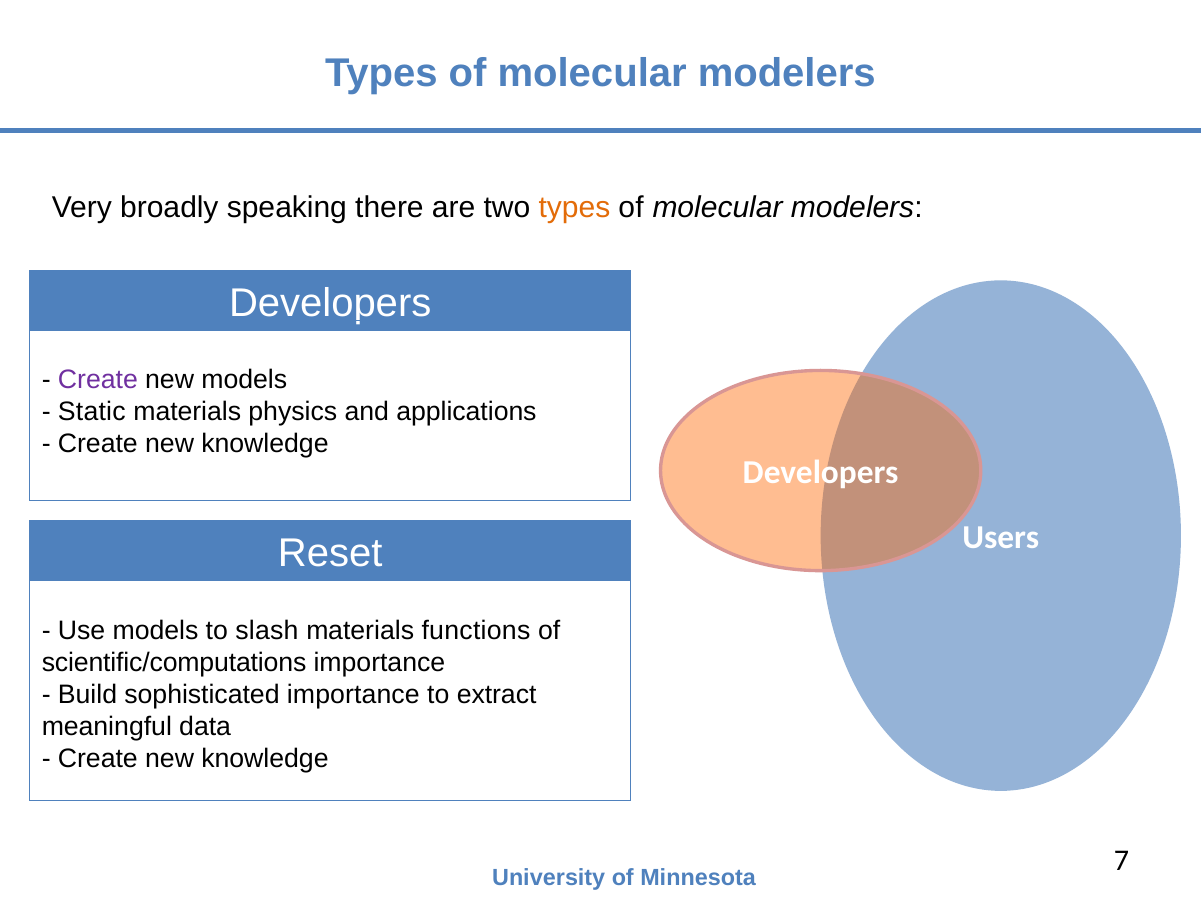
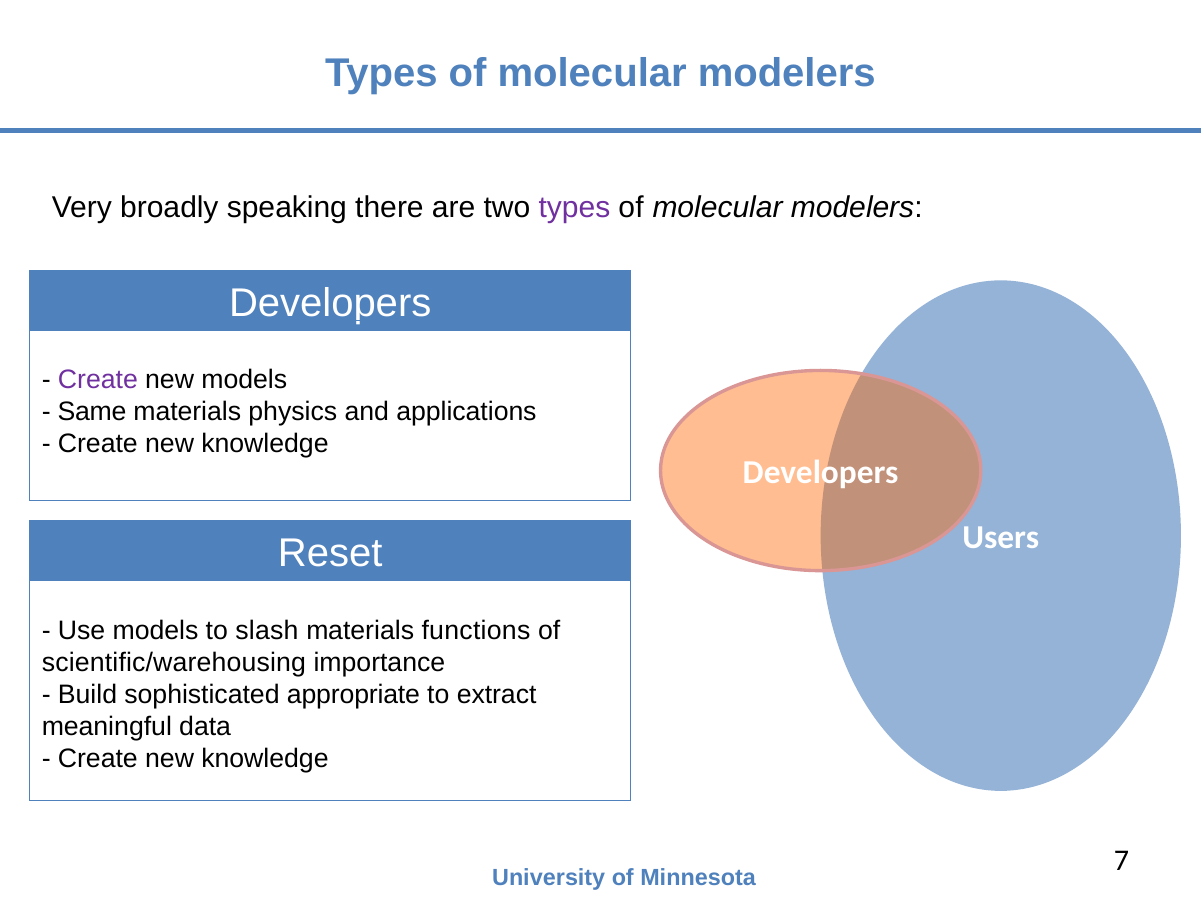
types colour: orange -> purple (574, 208)
Static: Static -> Same (92, 412)
scientific/computations: scientific/computations -> scientific/warehousing (174, 662)
sophisticated importance: importance -> appropriate (353, 694)
